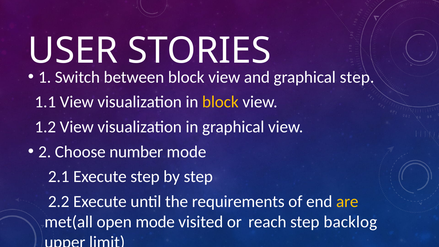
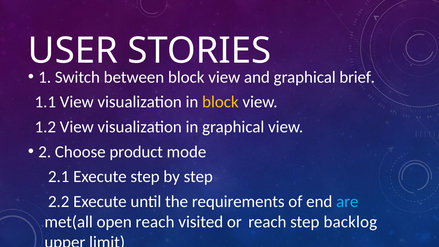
graphical step: step -> brief (357, 77)
number: number -> product (136, 152)
are colour: yellow -> light blue (347, 201)
open mode: mode -> reach (155, 222)
